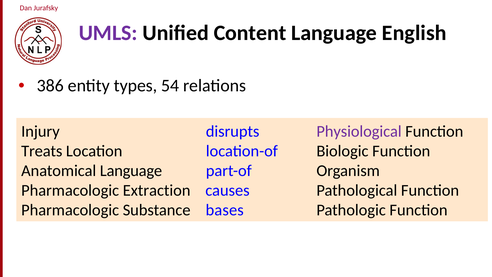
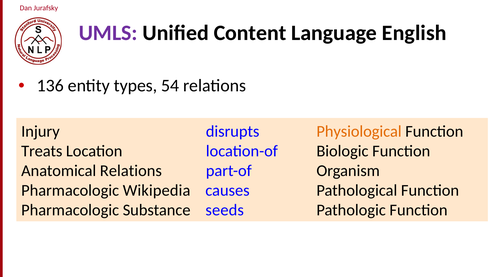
386: 386 -> 136 (50, 86)
Physiological colour: purple -> orange (359, 131)
Anatomical Language: Language -> Relations (131, 171)
Extraction: Extraction -> Wikipedia (157, 190)
bases: bases -> seeds (225, 210)
